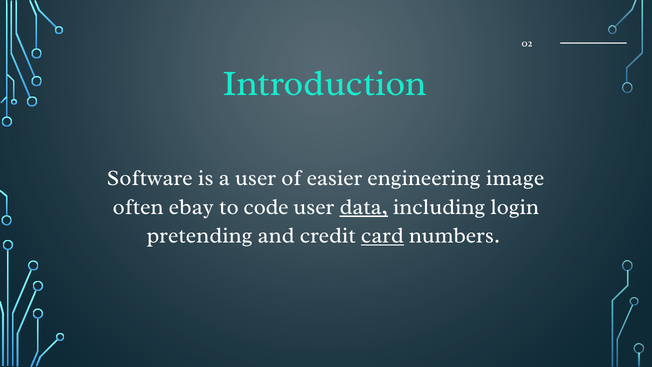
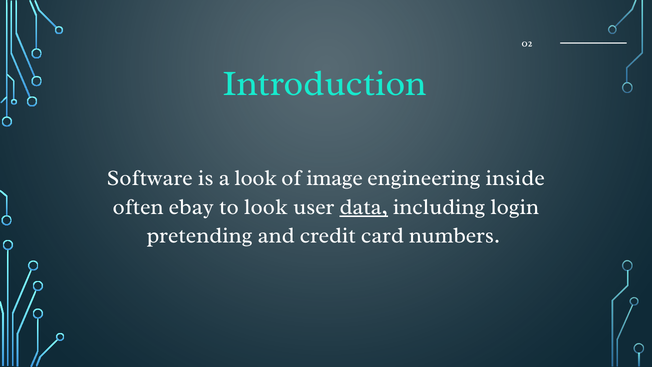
a user: user -> look (256, 178)
easier: easier -> image (335, 178)
image: image -> inside (515, 178)
to code: code -> look (266, 207)
card underline: present -> none (382, 235)
